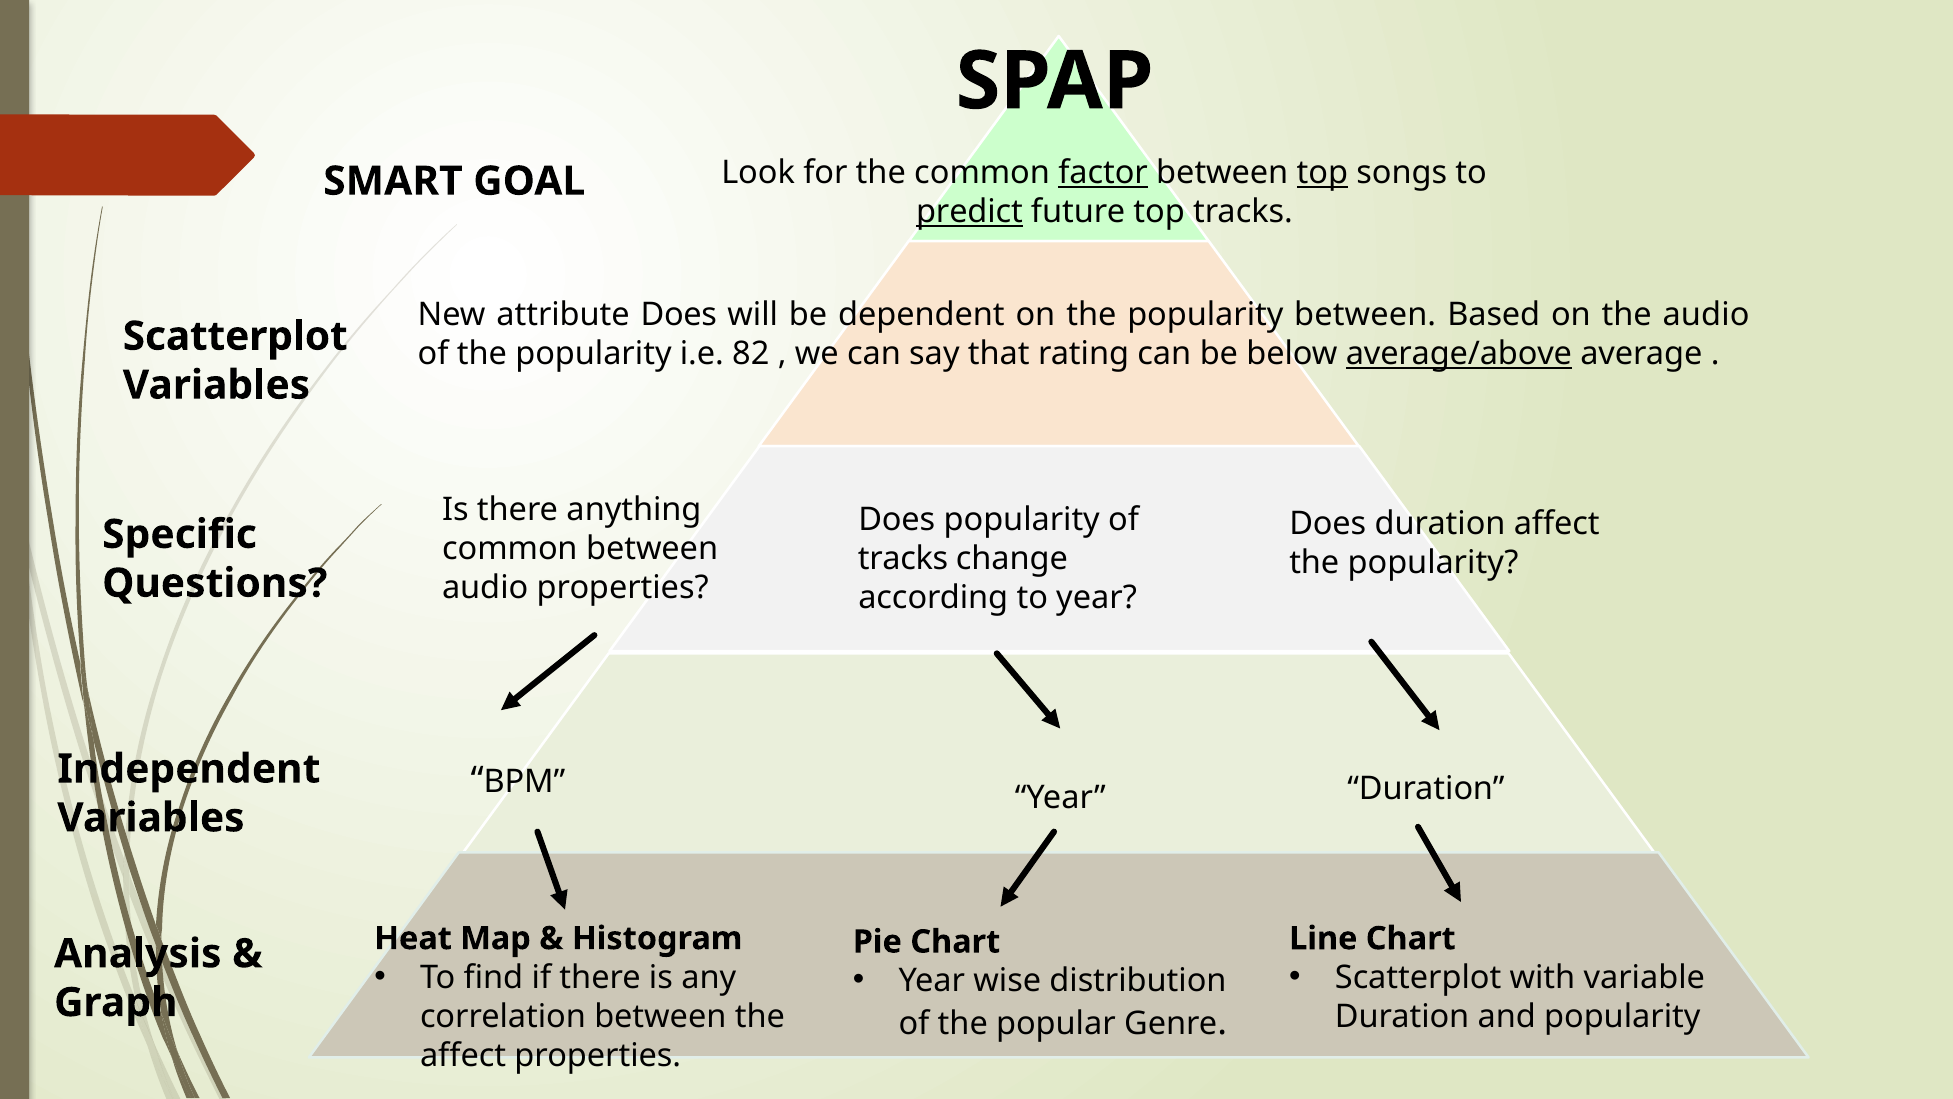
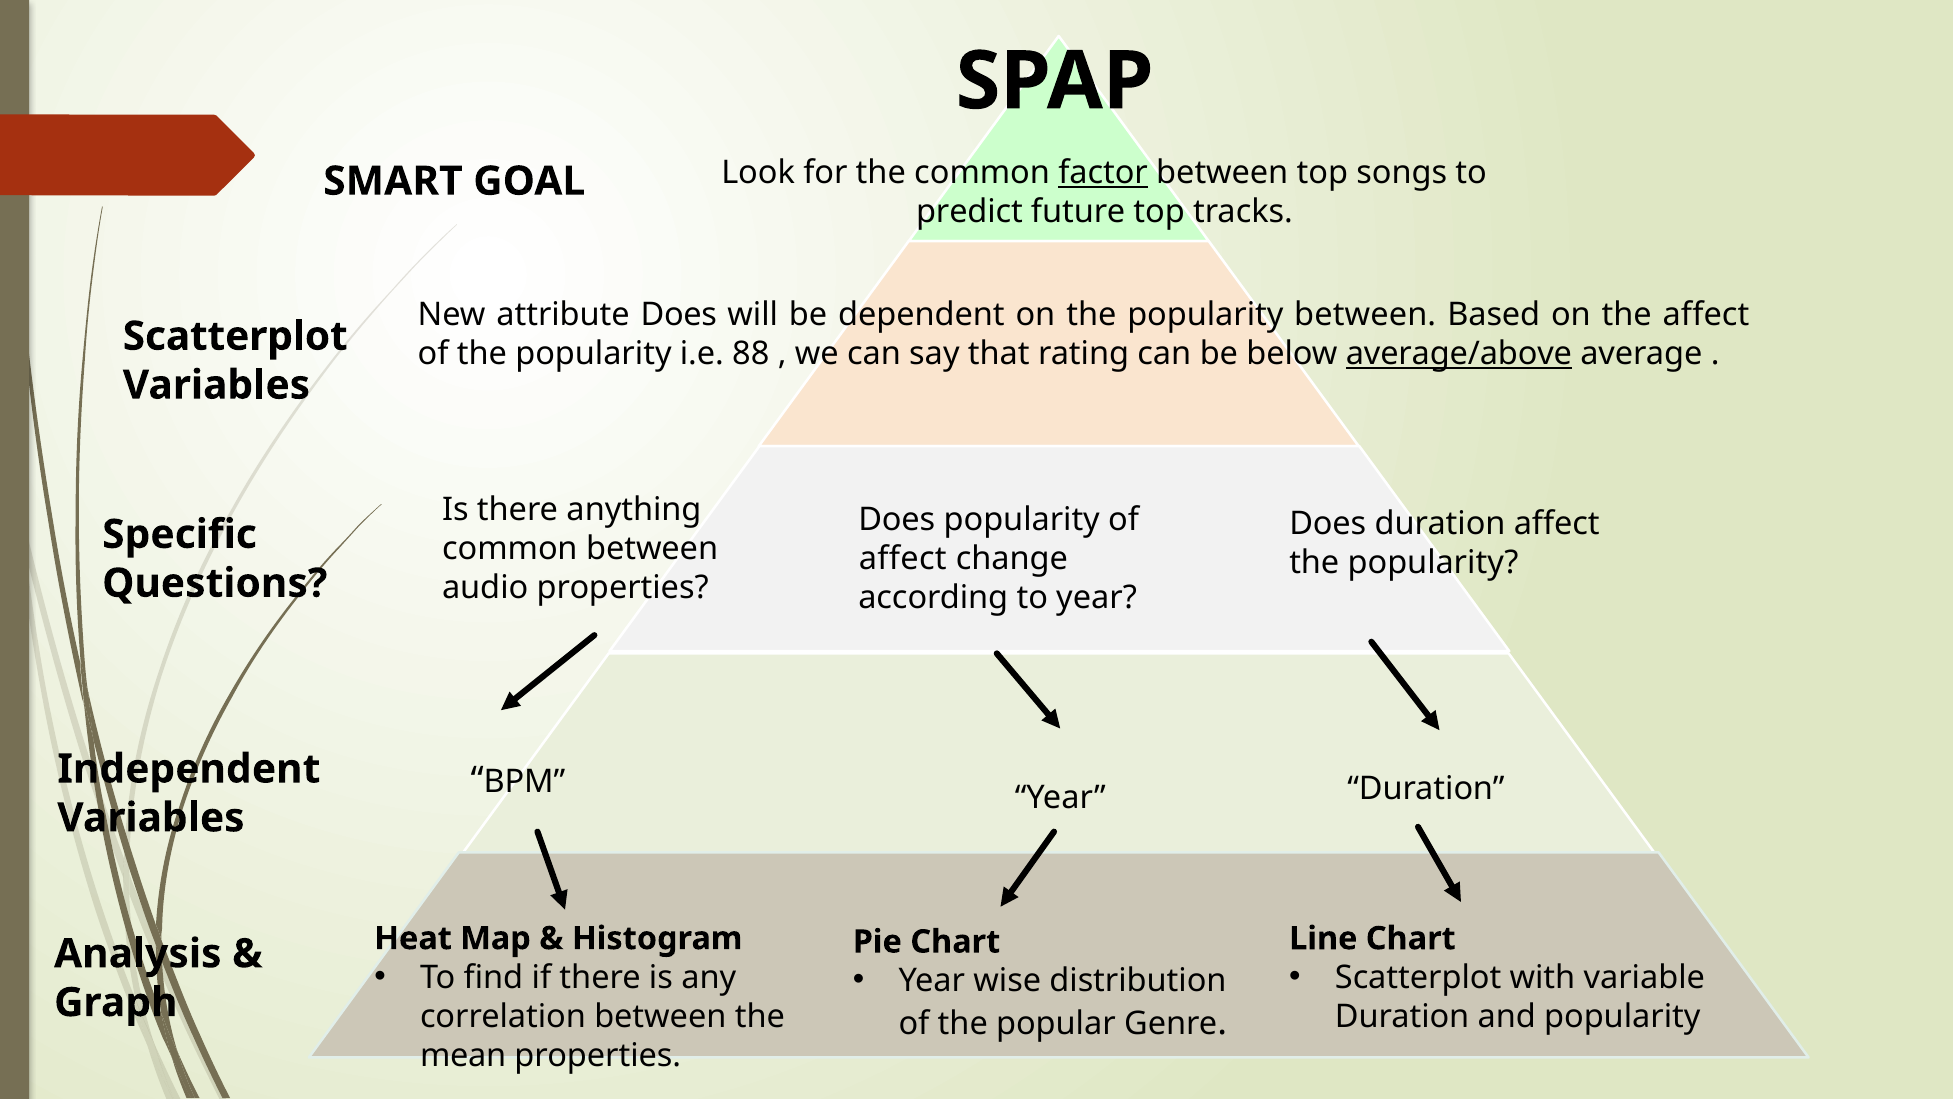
top underline: present -> none (1322, 173)
predict underline: present -> none (969, 212)
the audio: audio -> affect (1706, 315)
82: 82 -> 88 (751, 354)
tracks: tracks -> affect (903, 558)
affect: affect -> mean (463, 1055)
